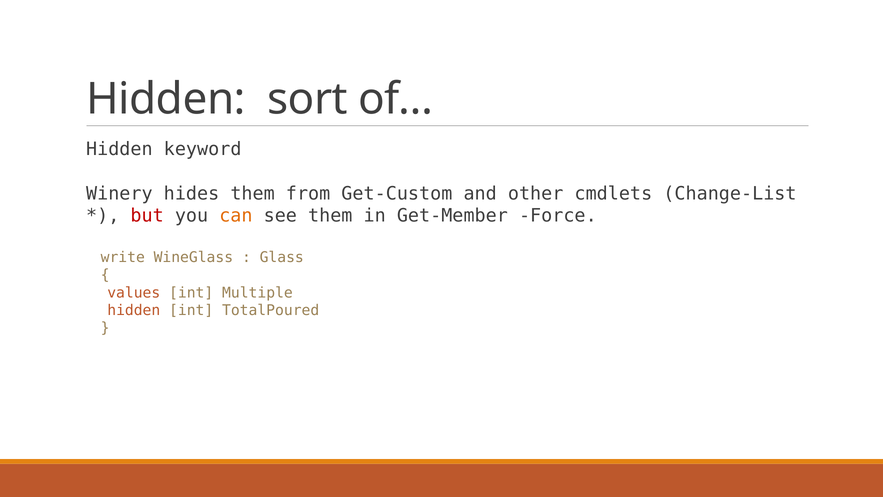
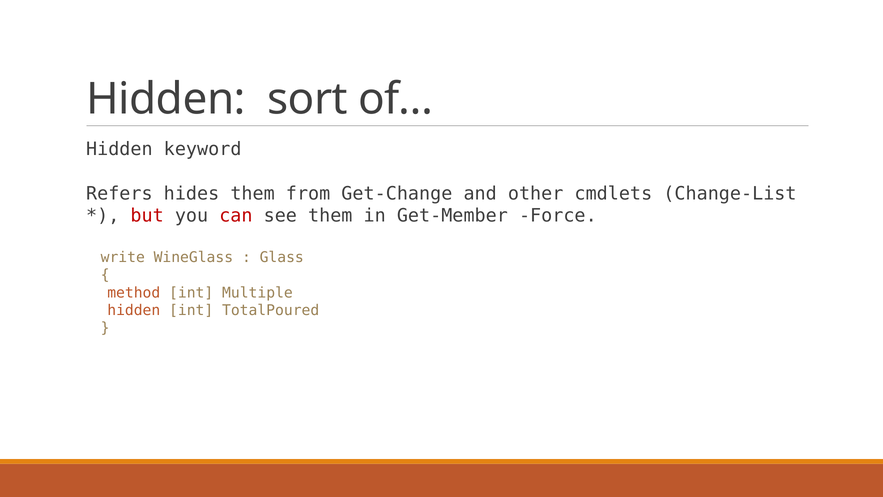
Winery: Winery -> Refers (119, 193)
Get-Custom: Get-Custom -> Get-Change (397, 193)
can colour: orange -> red (236, 216)
values: values -> method (134, 293)
